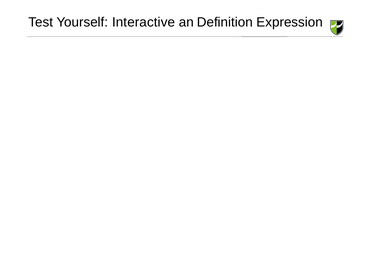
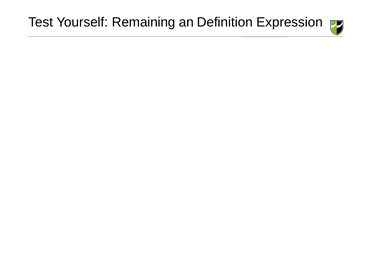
Interactive: Interactive -> Remaining (144, 22)
